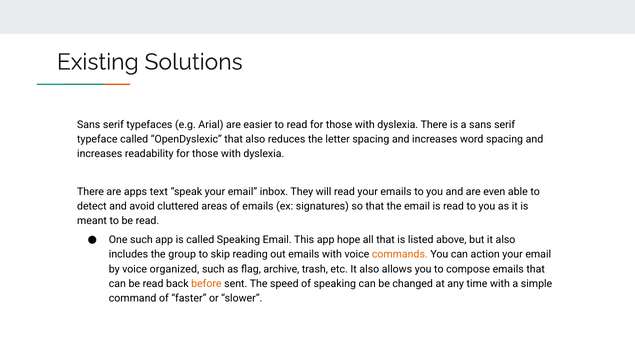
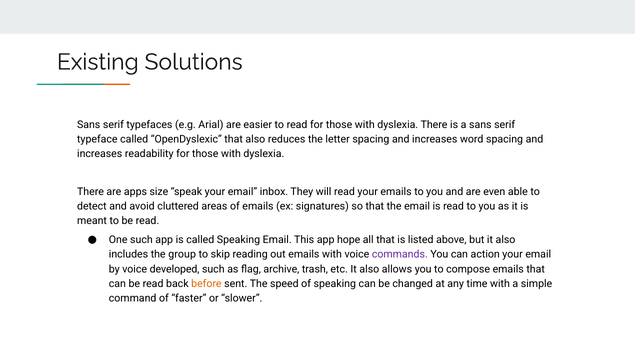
text: text -> size (159, 192)
commands colour: orange -> purple (400, 255)
organized: organized -> developed (175, 269)
